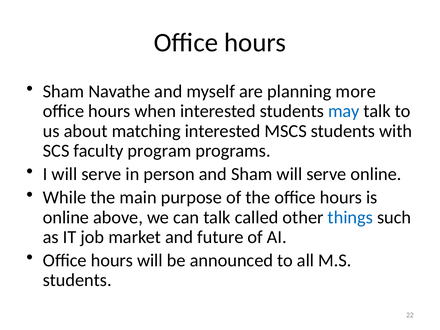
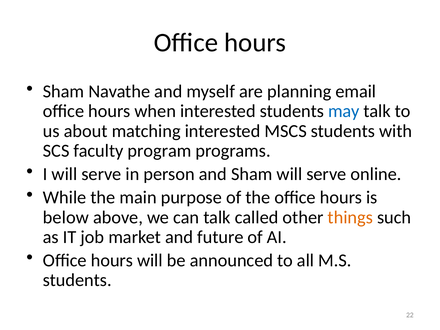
more: more -> email (356, 91)
online: online -> below (66, 217)
things colour: blue -> orange (350, 217)
